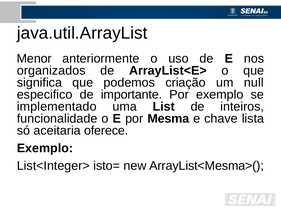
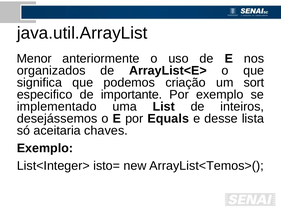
null: null -> sort (254, 82)
funcionalidade: funcionalidade -> desejássemos (57, 118)
Mesma: Mesma -> Equals (168, 118)
chave: chave -> desse (221, 118)
oferece: oferece -> chaves (106, 130)
ArrayList<Mesma>(: ArrayList<Mesma>( -> ArrayList<Temos>( (207, 166)
